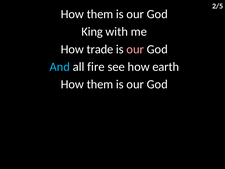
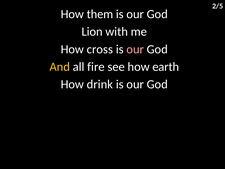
King: King -> Lion (92, 32)
trade: trade -> cross (100, 49)
And colour: light blue -> yellow (60, 67)
them: them -> drink (100, 84)
